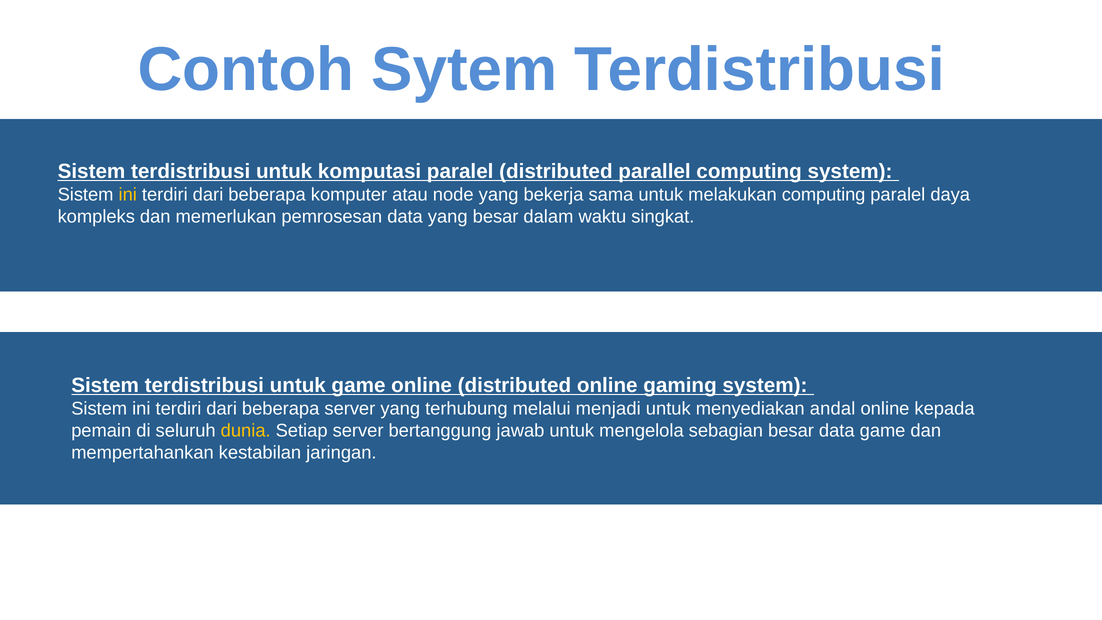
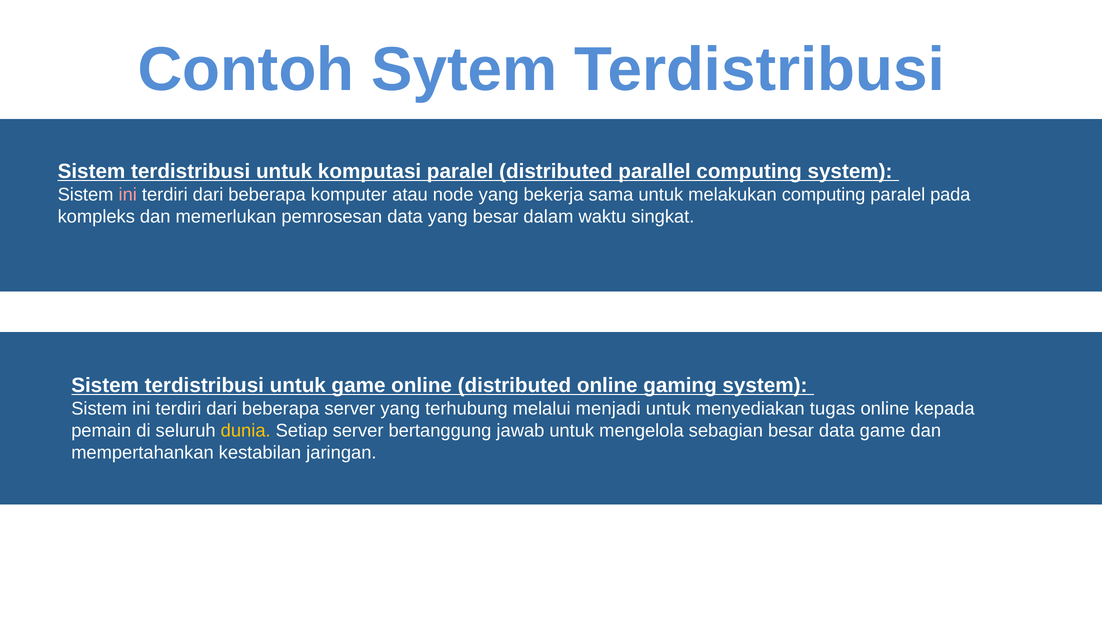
ini colour: yellow -> pink (128, 194)
daya: daya -> pada (950, 194)
andal: andal -> tugas (833, 408)
